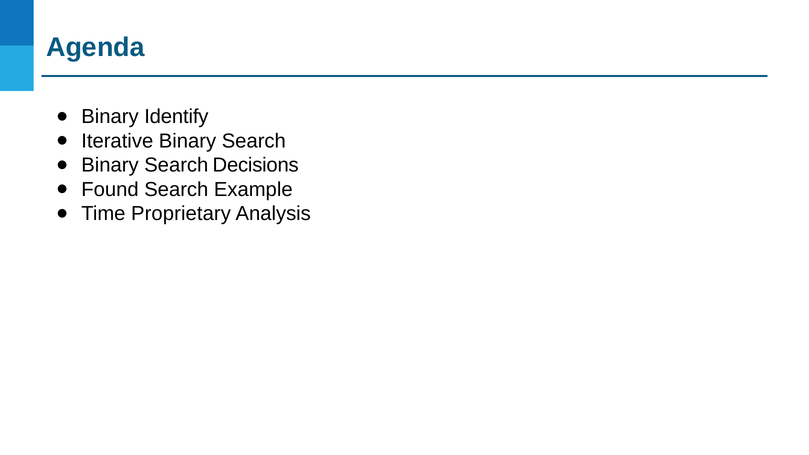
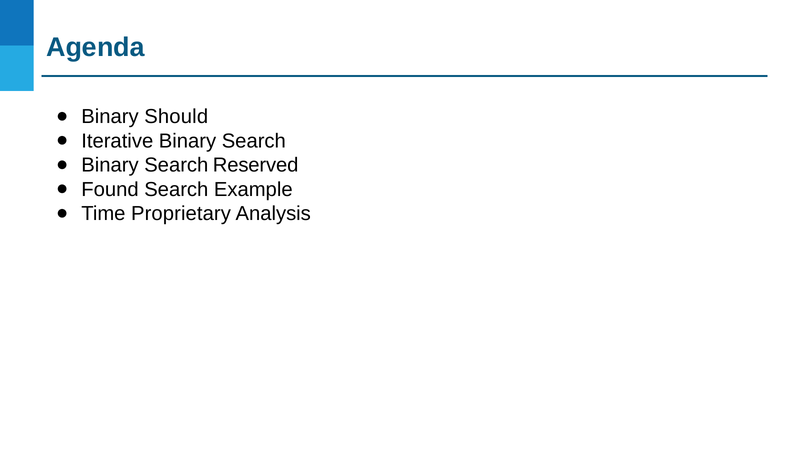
Identify: Identify -> Should (176, 117)
Decisions: Decisions -> Reserved (256, 165)
